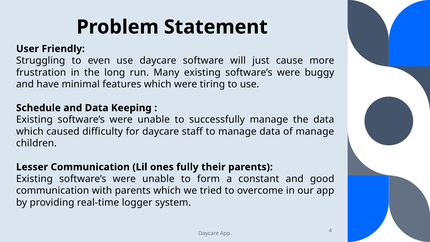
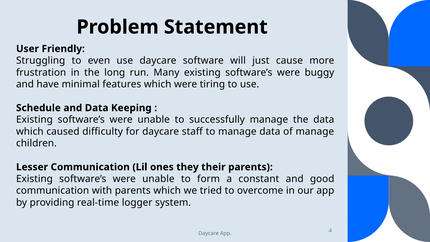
fully: fully -> they (187, 167)
